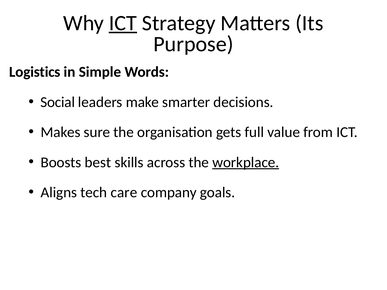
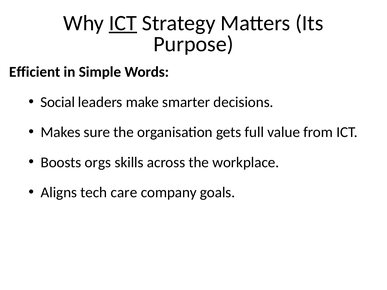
Logistics: Logistics -> Efficient (35, 72)
best: best -> orgs (98, 162)
workplace underline: present -> none (246, 162)
